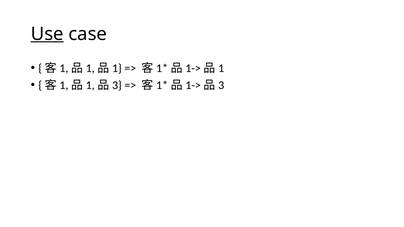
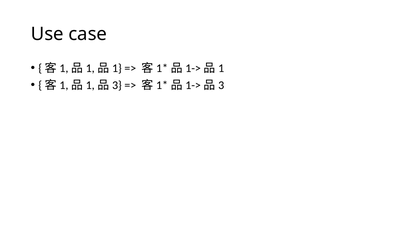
Use underline: present -> none (47, 34)
